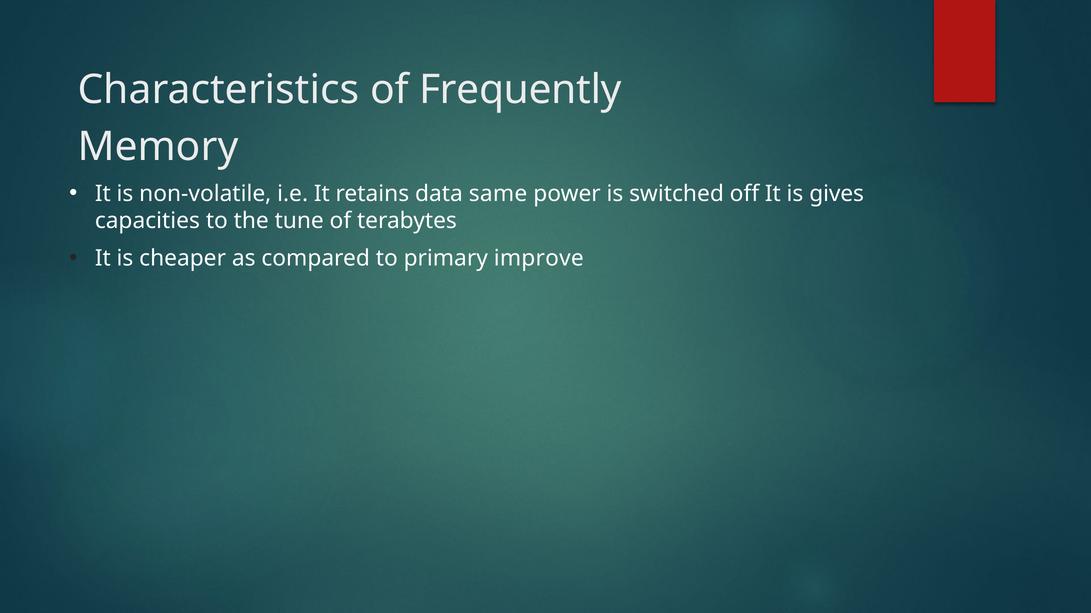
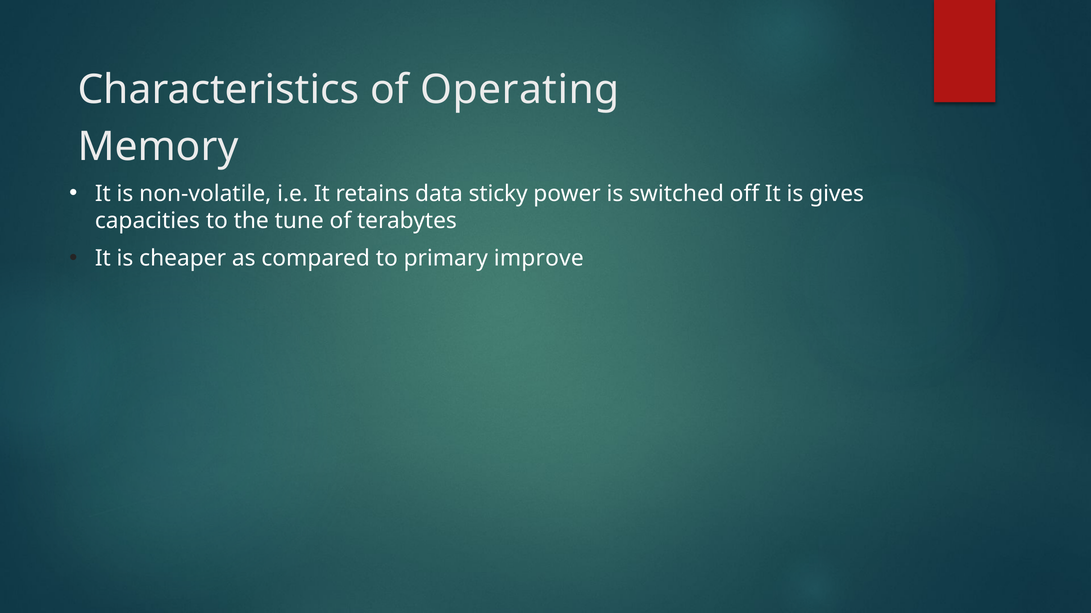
Frequently: Frequently -> Operating (520, 90)
same: same -> sticky (498, 194)
